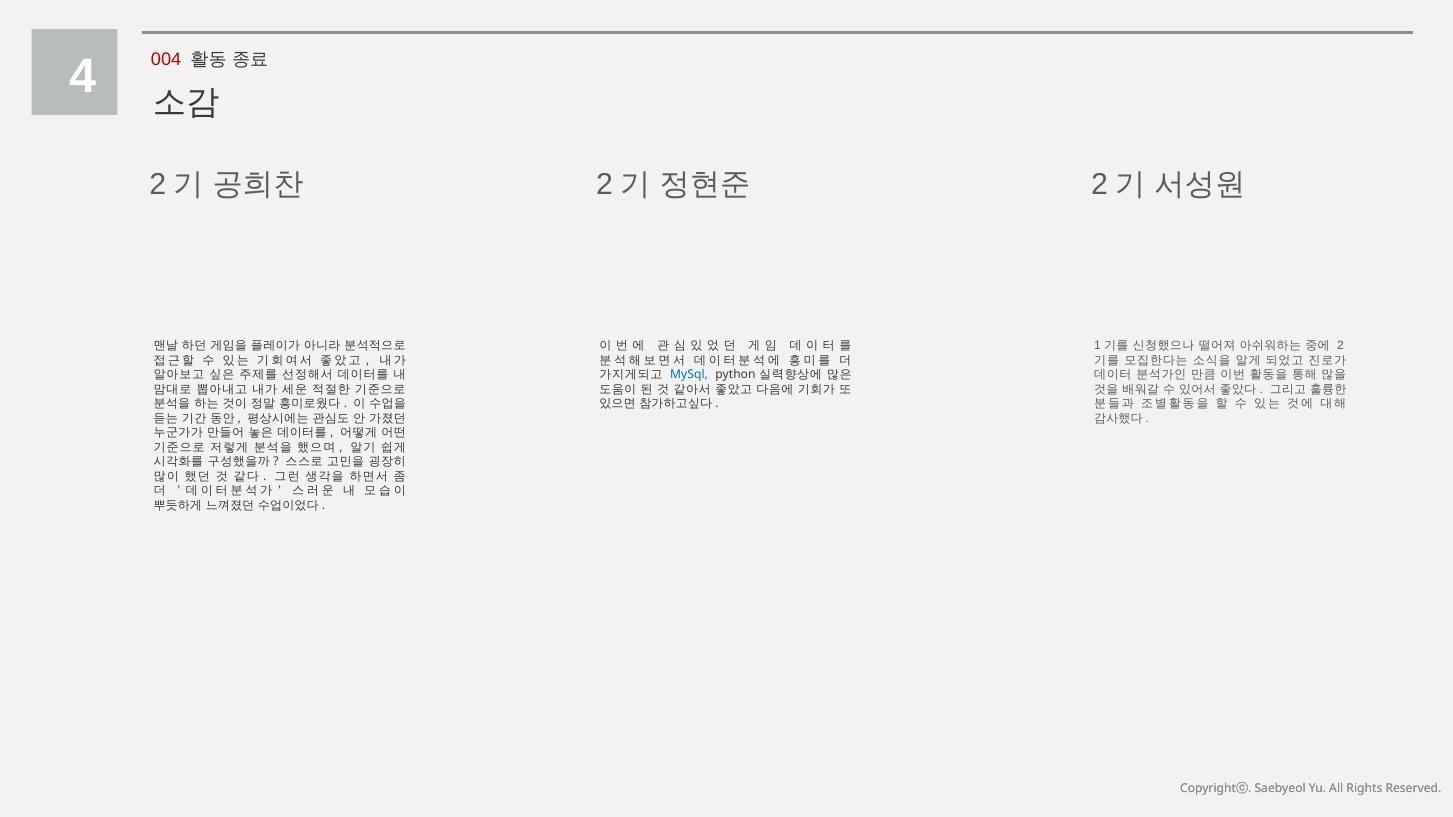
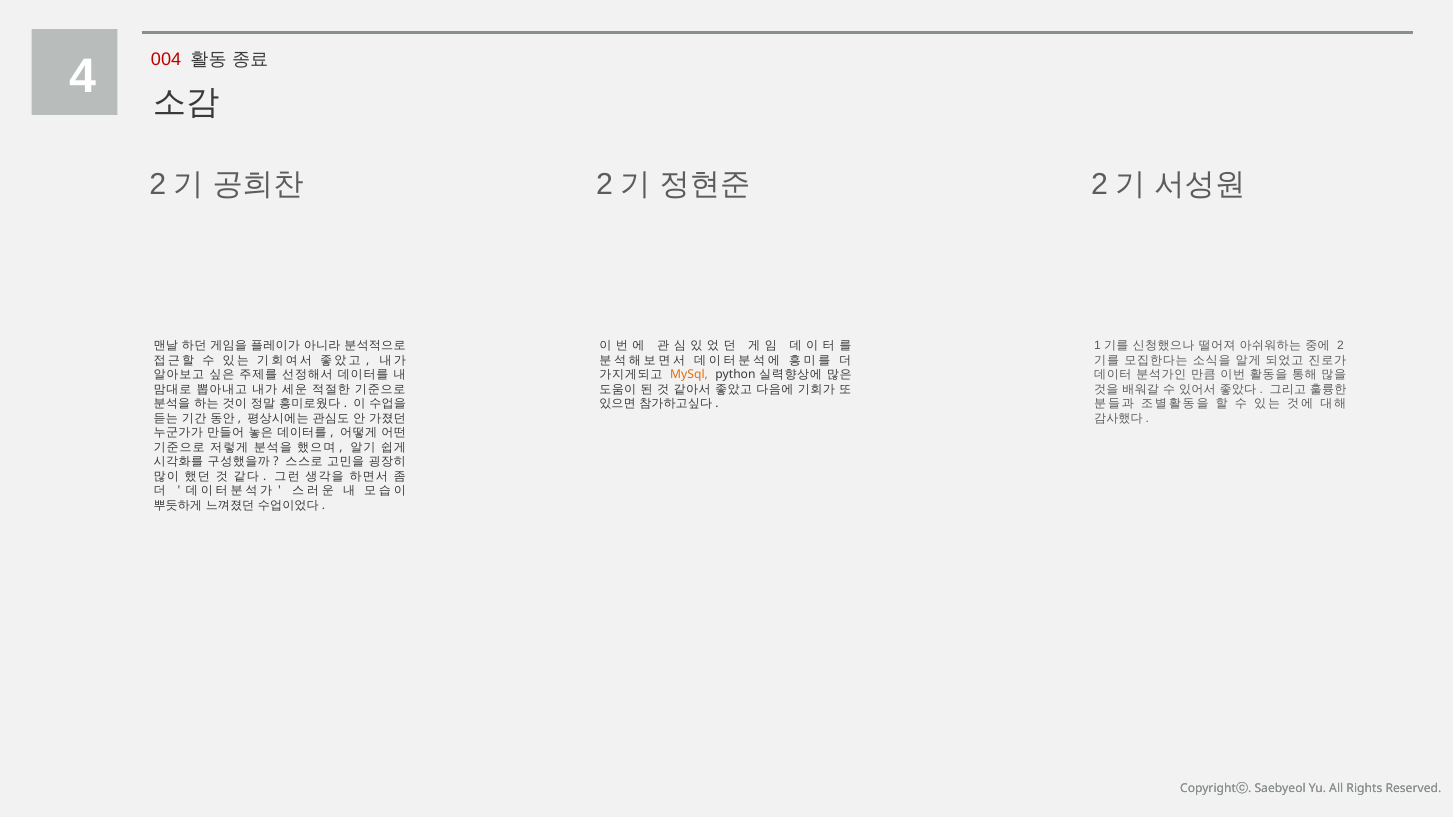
MySql colour: blue -> orange (689, 375)
